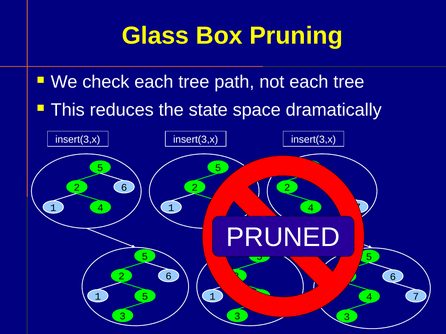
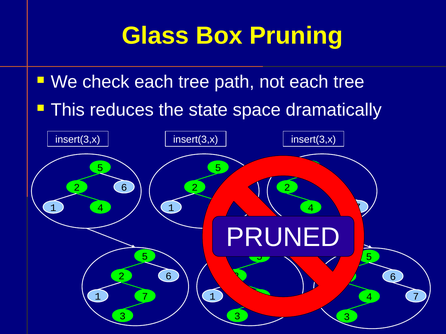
1 5: 5 -> 7 (145, 297)
